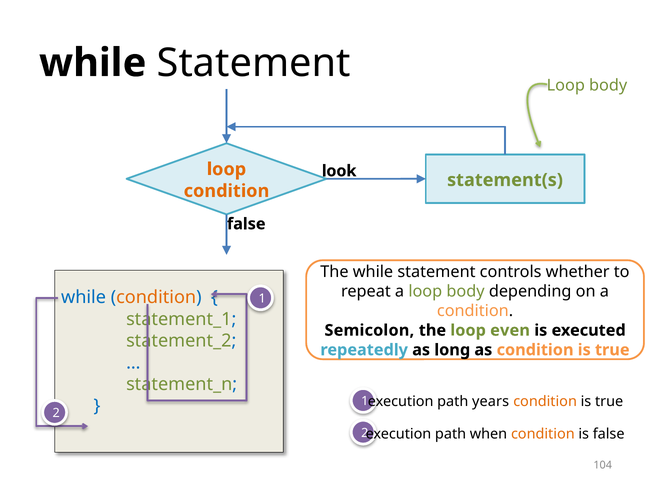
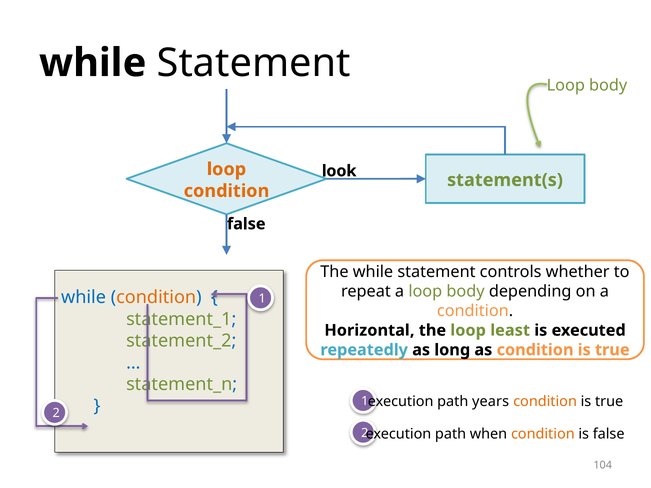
Semicolon: Semicolon -> Horizontal (369, 331)
even: even -> least (510, 331)
